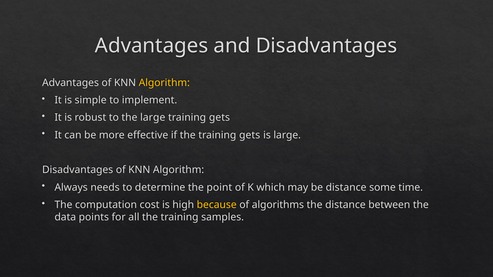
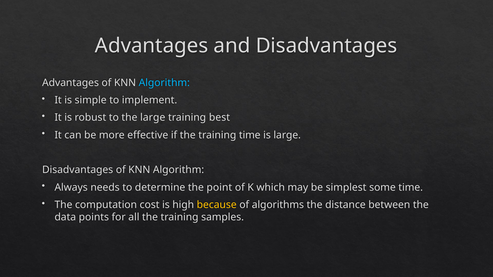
Algorithm colour: yellow -> light blue (164, 83)
gets: gets -> best (219, 118)
the training gets: gets -> time (250, 135)
be distance: distance -> simplest (346, 188)
